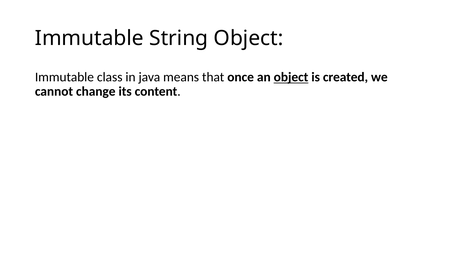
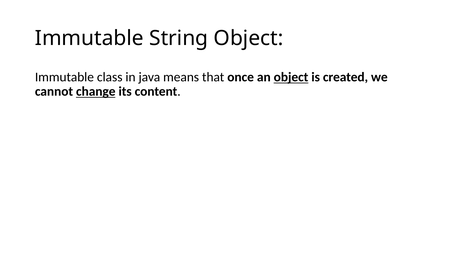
change underline: none -> present (96, 92)
